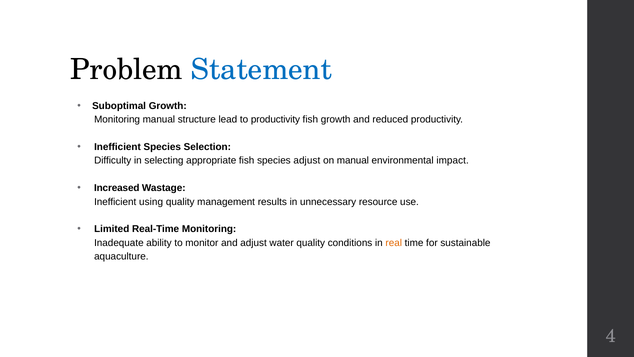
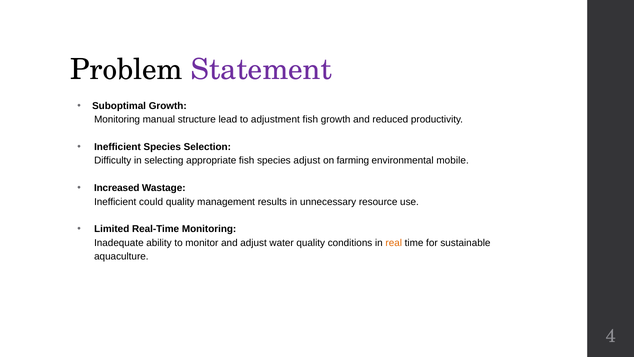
Statement colour: blue -> purple (261, 70)
to productivity: productivity -> adjustment (275, 120)
on manual: manual -> farming (353, 161)
impact: impact -> mobile (453, 161)
using: using -> could (151, 202)
